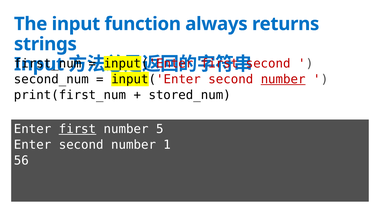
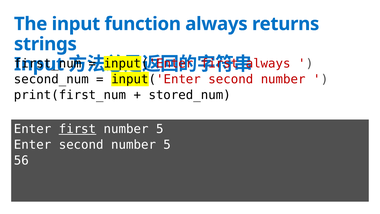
second: second -> always (268, 63)
number underline: present -> none (283, 79)
second number 1: 1 -> 5 (167, 145)
